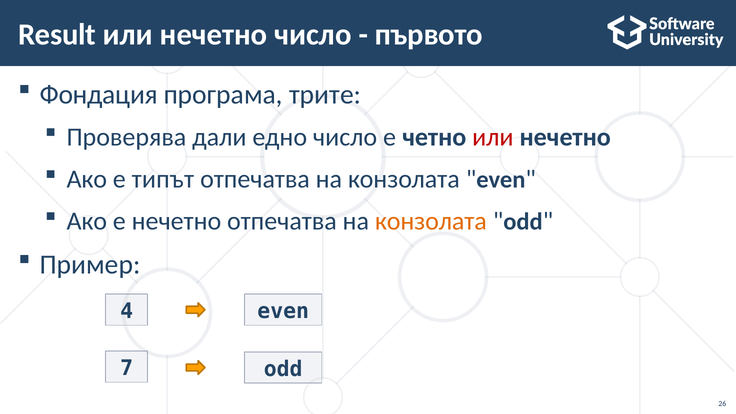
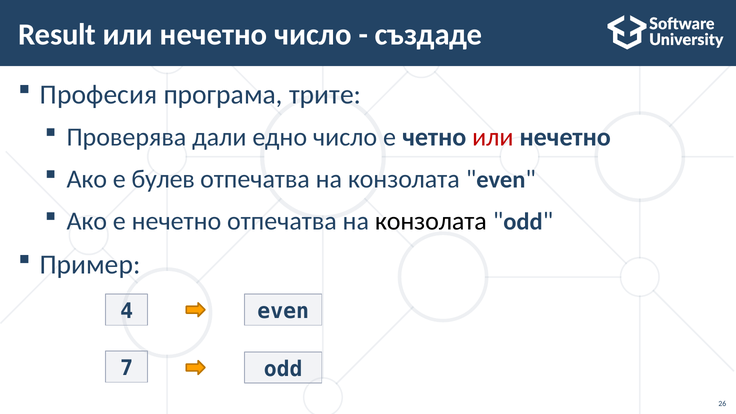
първото: първото -> създаде (429, 35)
Фондация: Фондация -> Професия (98, 95)
типът: типът -> булев (163, 179)
конзолата colour: orange -> black (431, 221)
